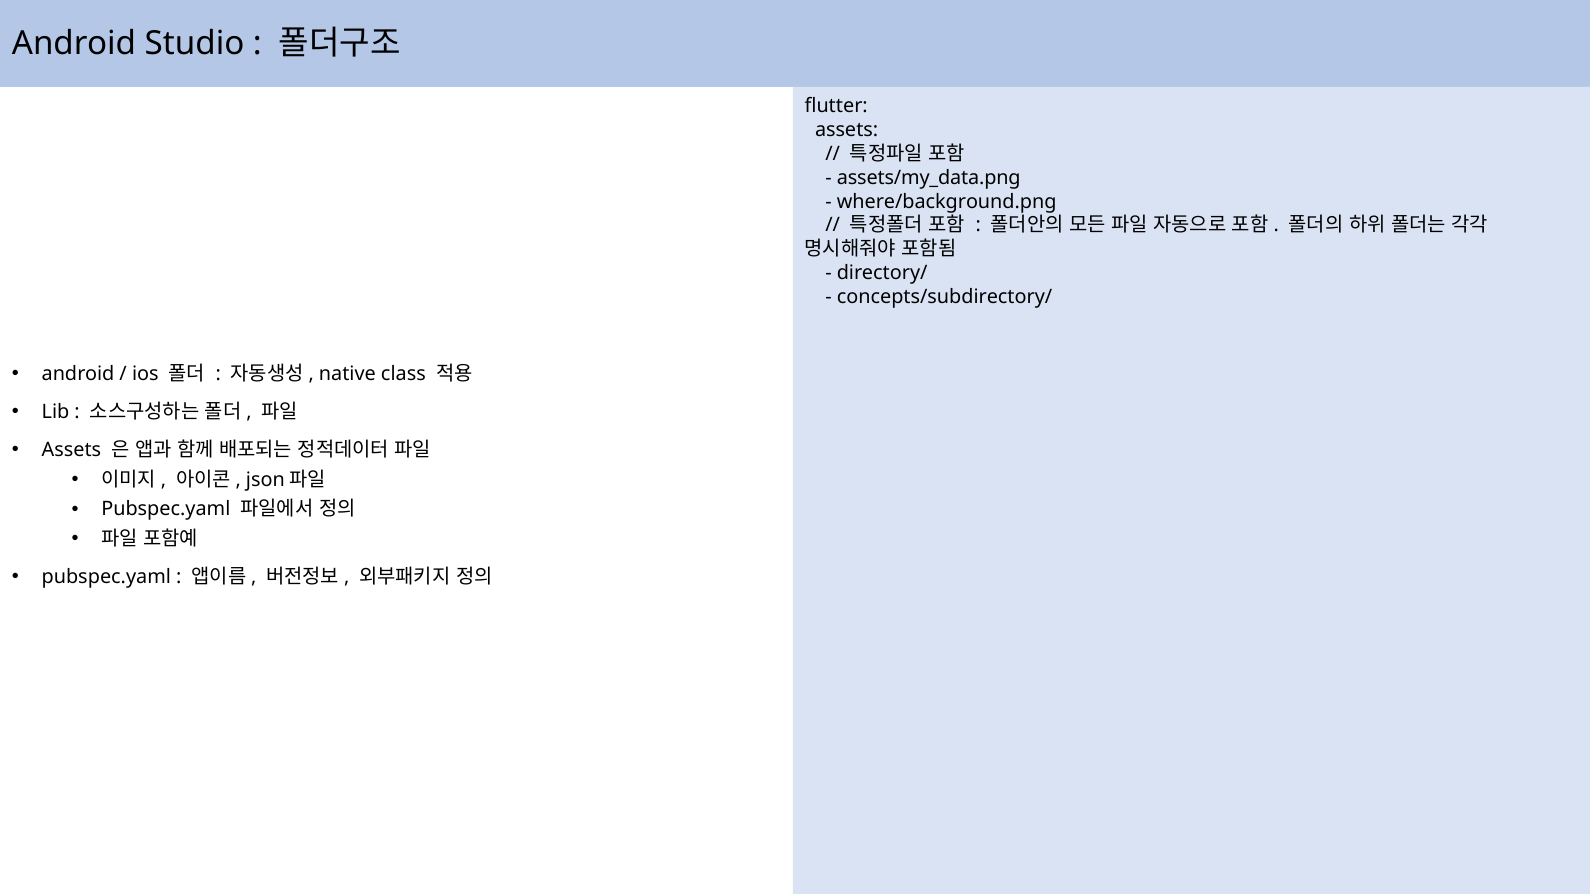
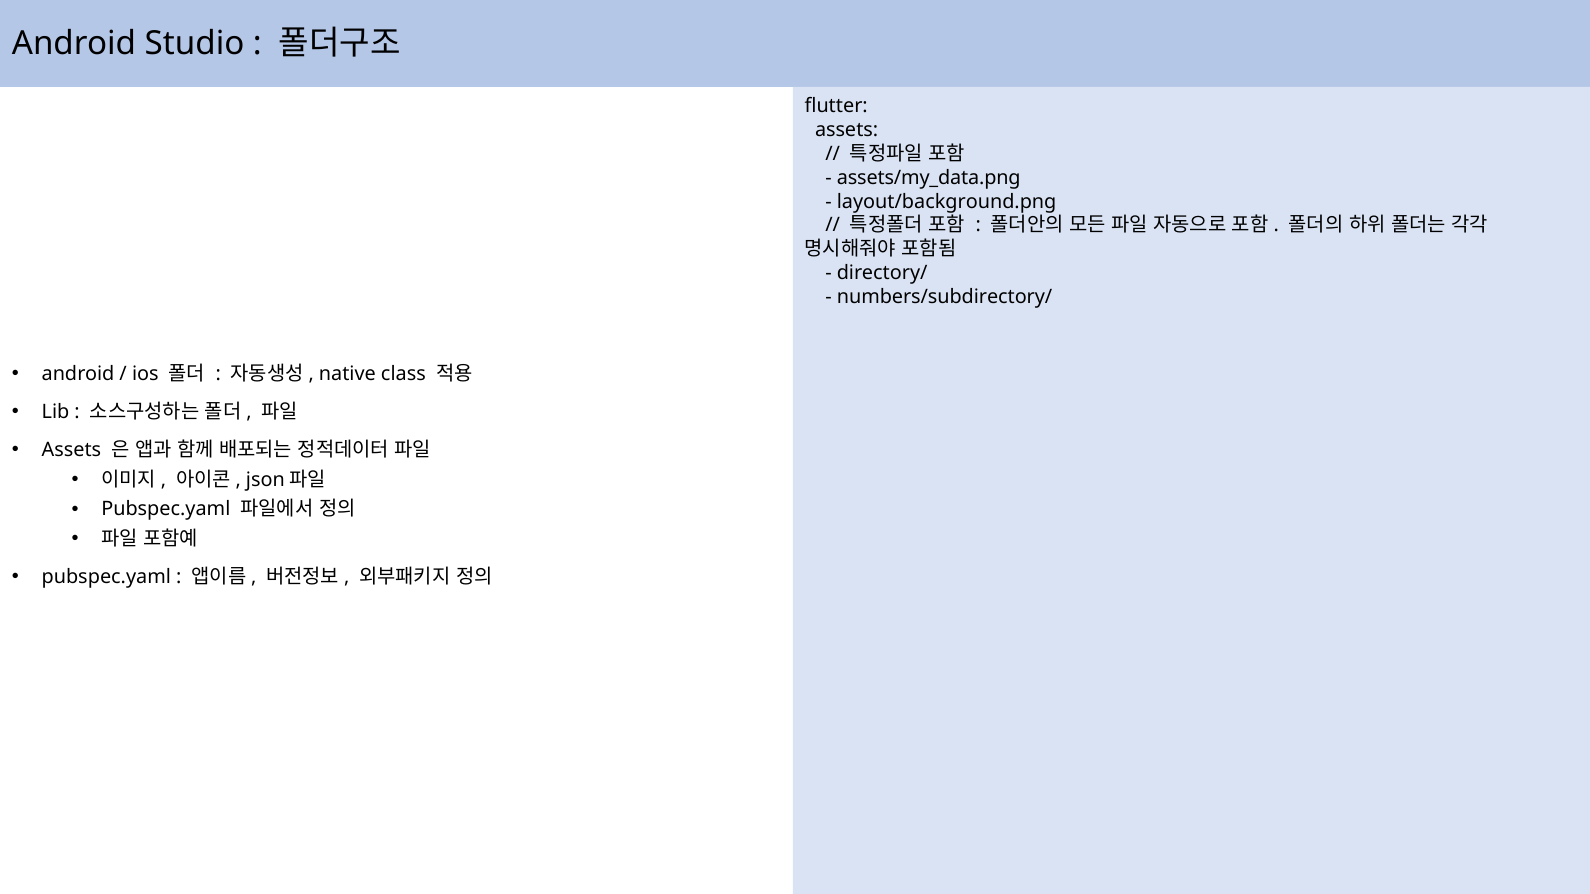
where/background.png: where/background.png -> layout/background.png (947, 202)
concepts/subdirectory/: concepts/subdirectory/ -> numbers/subdirectory/ (945, 297)
